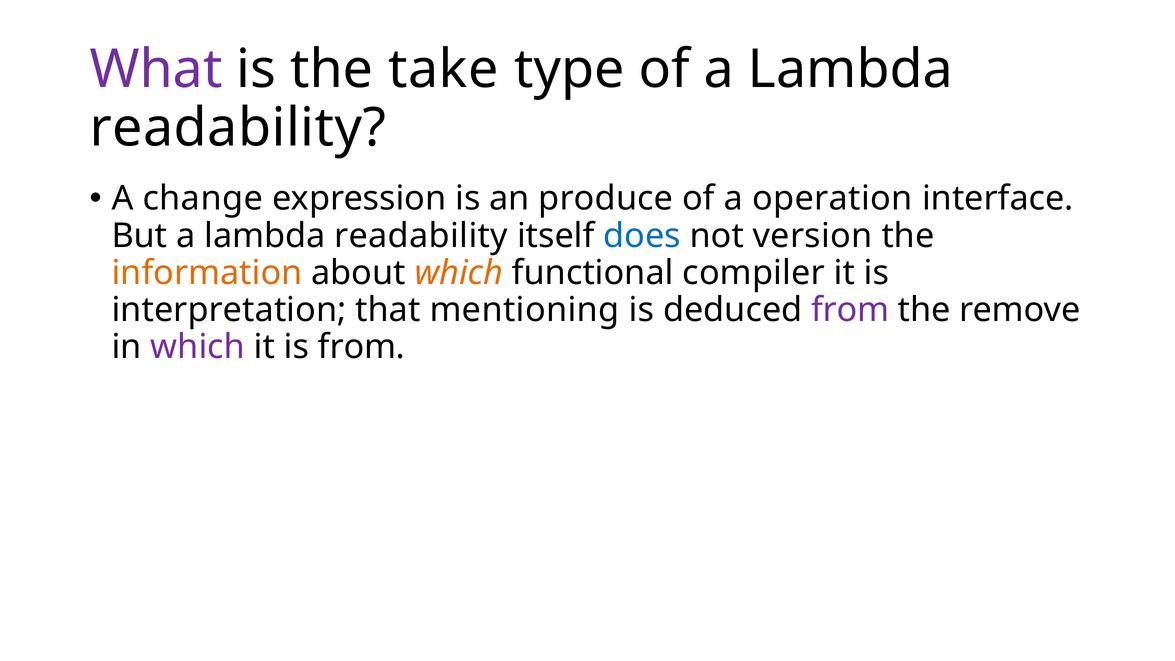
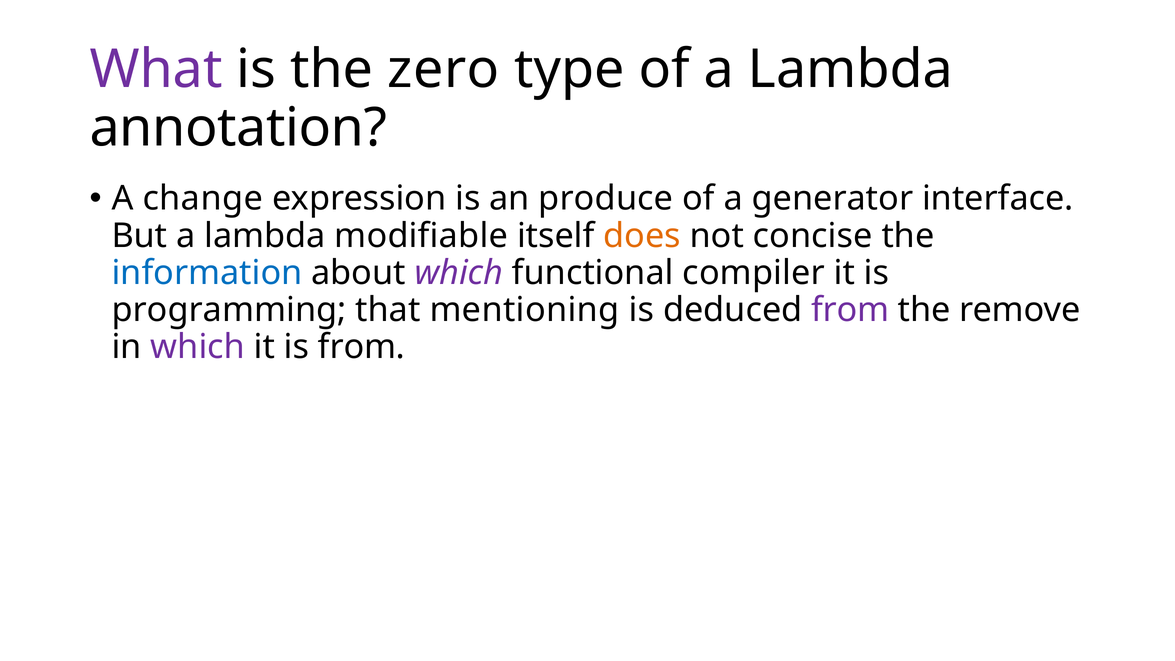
take: take -> zero (443, 70)
readability: readability -> annotation (238, 128)
operation: operation -> generator (832, 199)
But a lambda readability: readability -> modifiable (421, 236)
does colour: blue -> orange (642, 236)
version: version -> concise (813, 236)
information colour: orange -> blue (207, 273)
which colour: orange -> purple (459, 273)
interpretation: interpretation -> programming (229, 310)
